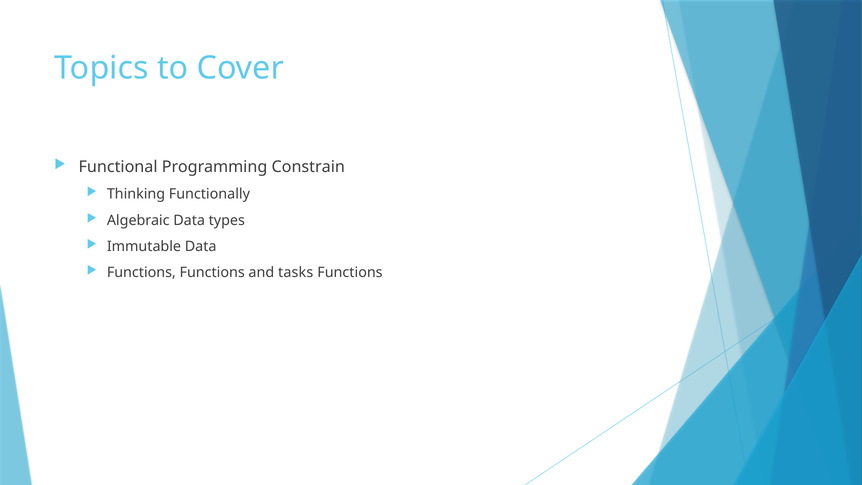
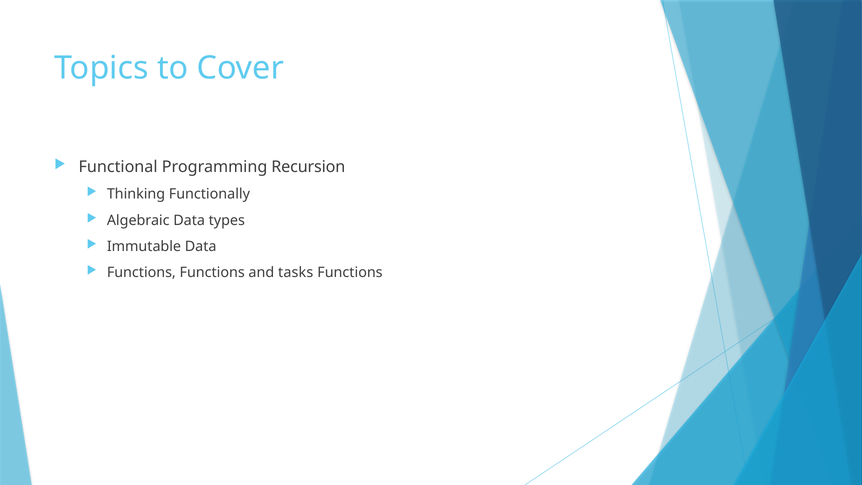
Constrain: Constrain -> Recursion (308, 167)
